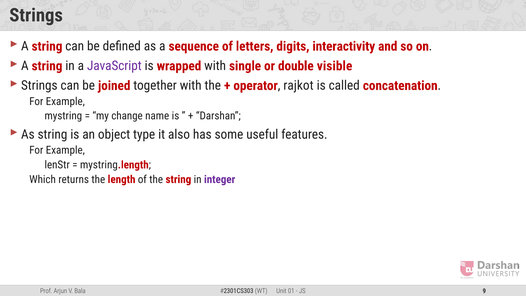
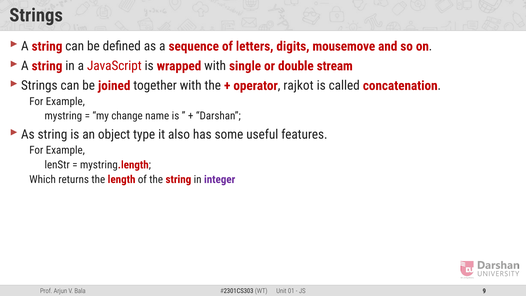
interactivity: interactivity -> mousemove (344, 46)
JavaScript colour: purple -> red (114, 66)
visible: visible -> stream (335, 66)
